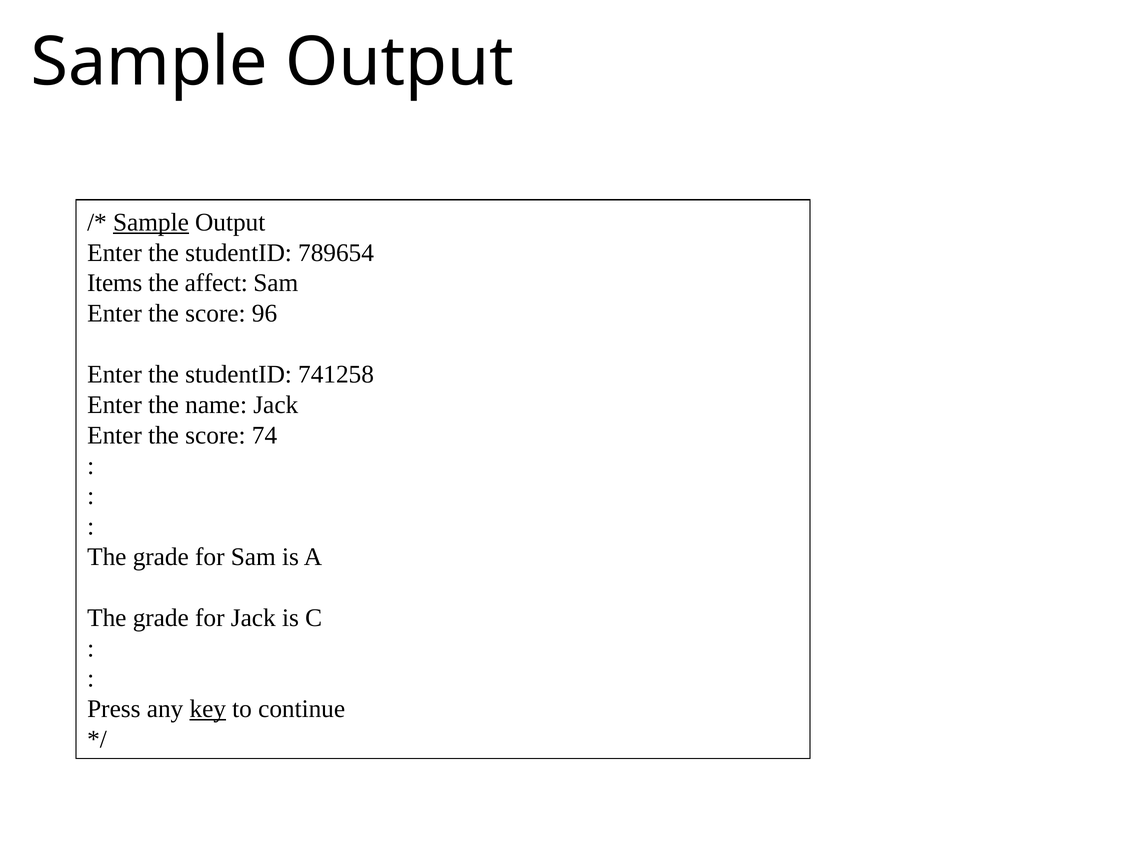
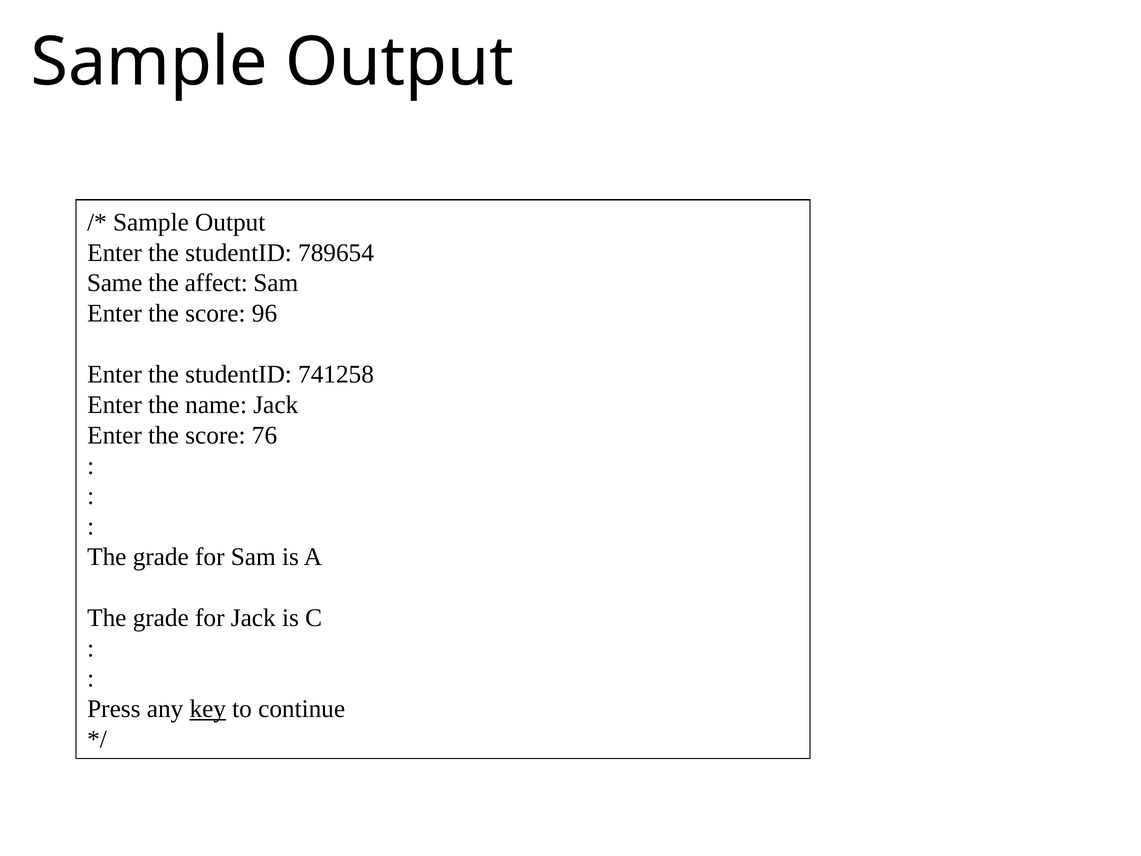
Sample underline: present -> none (151, 222)
Items: Items -> Same (115, 283)
74: 74 -> 76 (264, 435)
